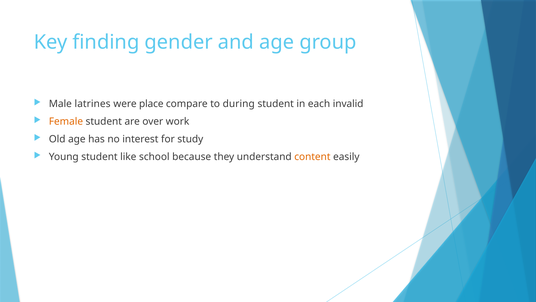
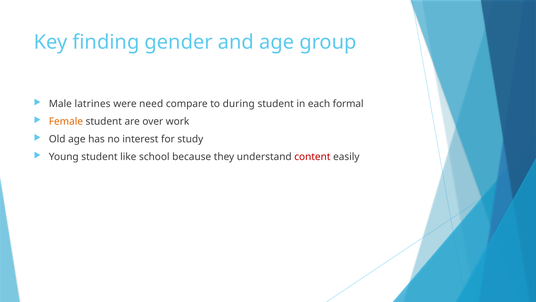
place: place -> need (151, 104)
invalid: invalid -> formal (348, 104)
content colour: orange -> red (312, 157)
